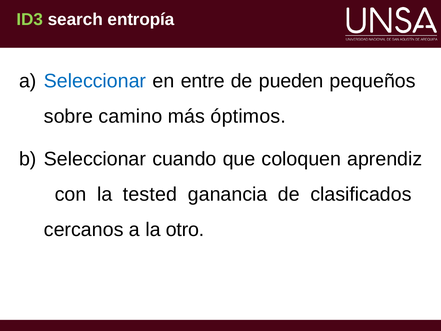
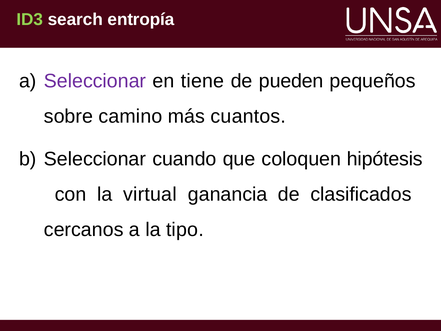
Seleccionar colour: blue -> purple (95, 81)
entre: entre -> tiene (202, 81)
óptimos: óptimos -> cuantos (248, 116)
aprendiz: aprendiz -> hipótesis (385, 159)
tested: tested -> virtual (150, 194)
otro: otro -> tipo (185, 229)
